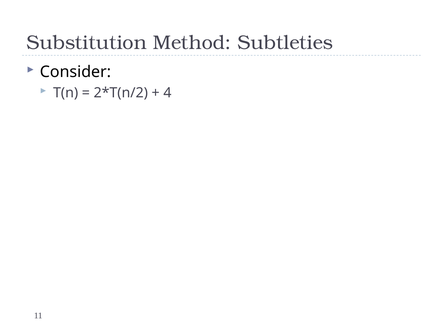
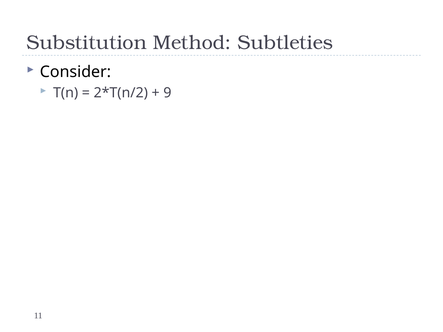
4: 4 -> 9 (167, 93)
